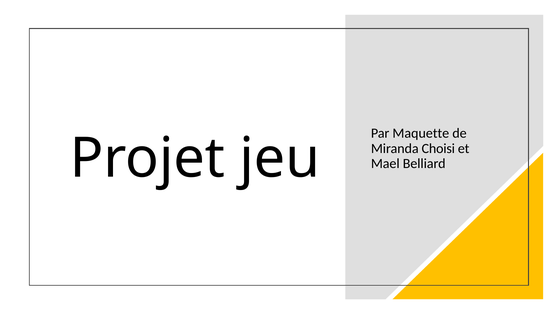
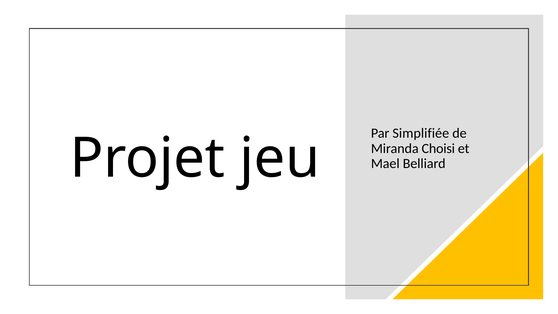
Maquette: Maquette -> Simplifiée (421, 133)
